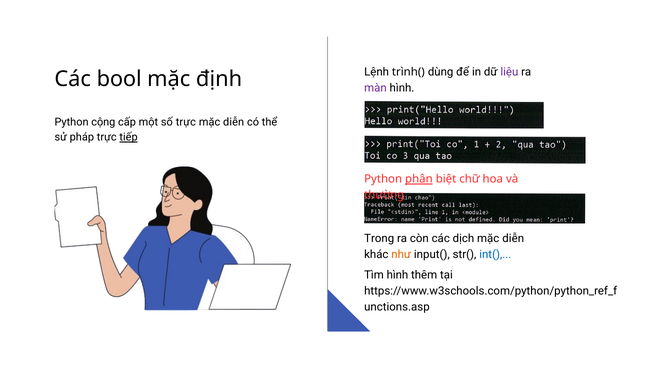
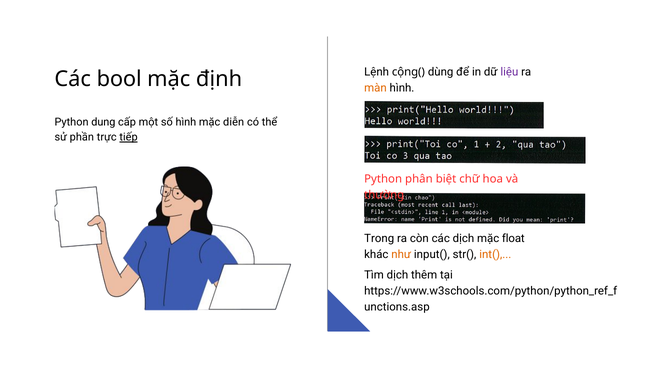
trình(: trình( -> cộng( (408, 72)
màn colour: purple -> orange (375, 88)
cộng: cộng -> dung (103, 122)
số trực: trực -> hình (186, 122)
pháp: pháp -> phần (82, 138)
phân underline: present -> none (419, 179)
diễn: diễn -> float (513, 239)
int( colour: blue -> orange (495, 255)
Tìm hình: hình -> dịch (397, 275)
